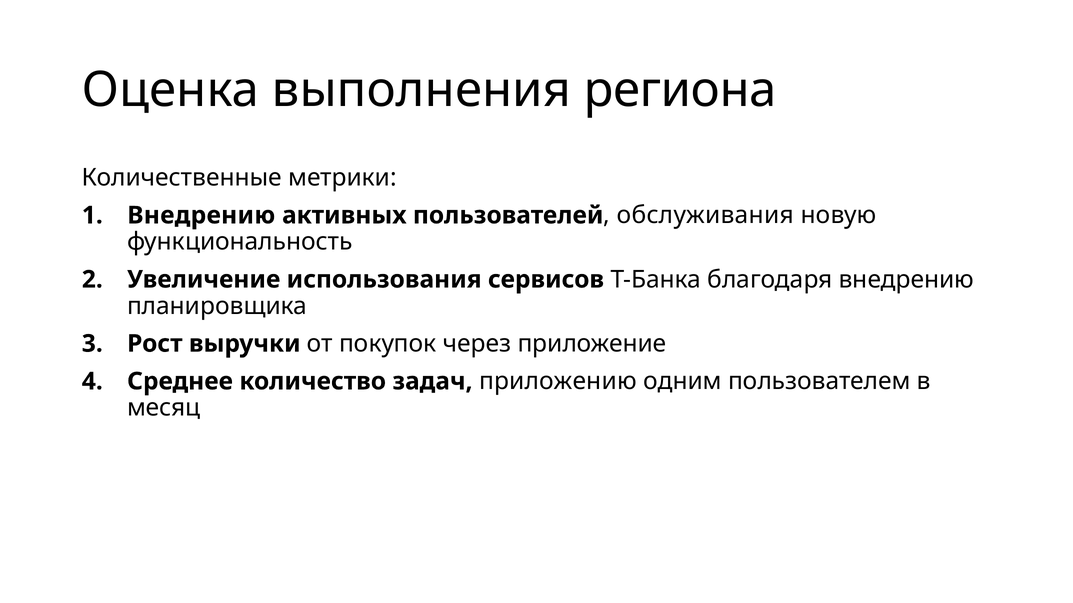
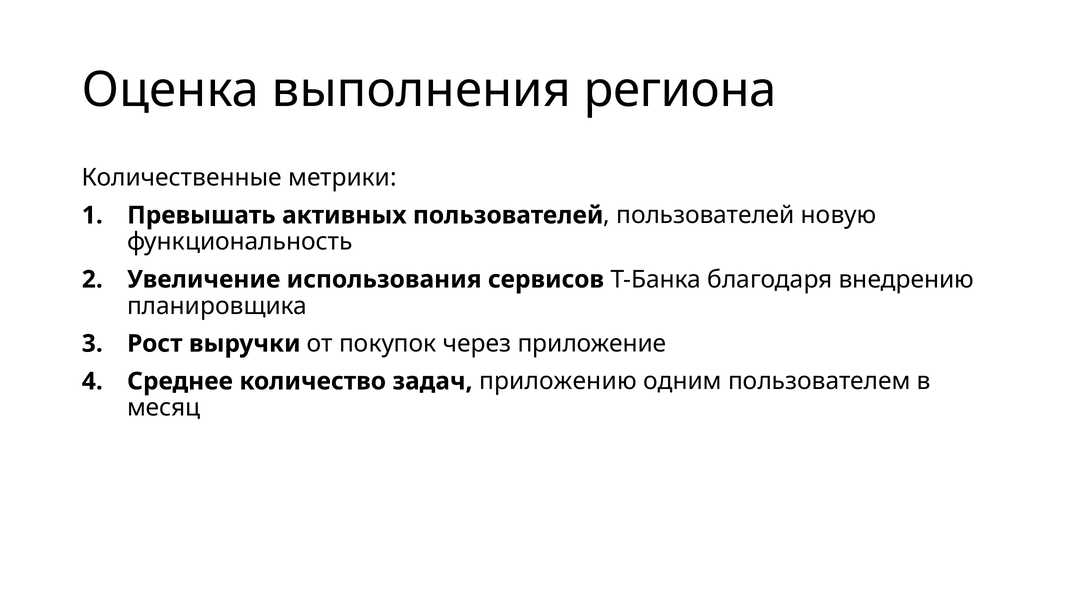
Внедрению: Внедрению -> Превышать (201, 216)
обслуживания: обслуживания -> пользователей (705, 216)
